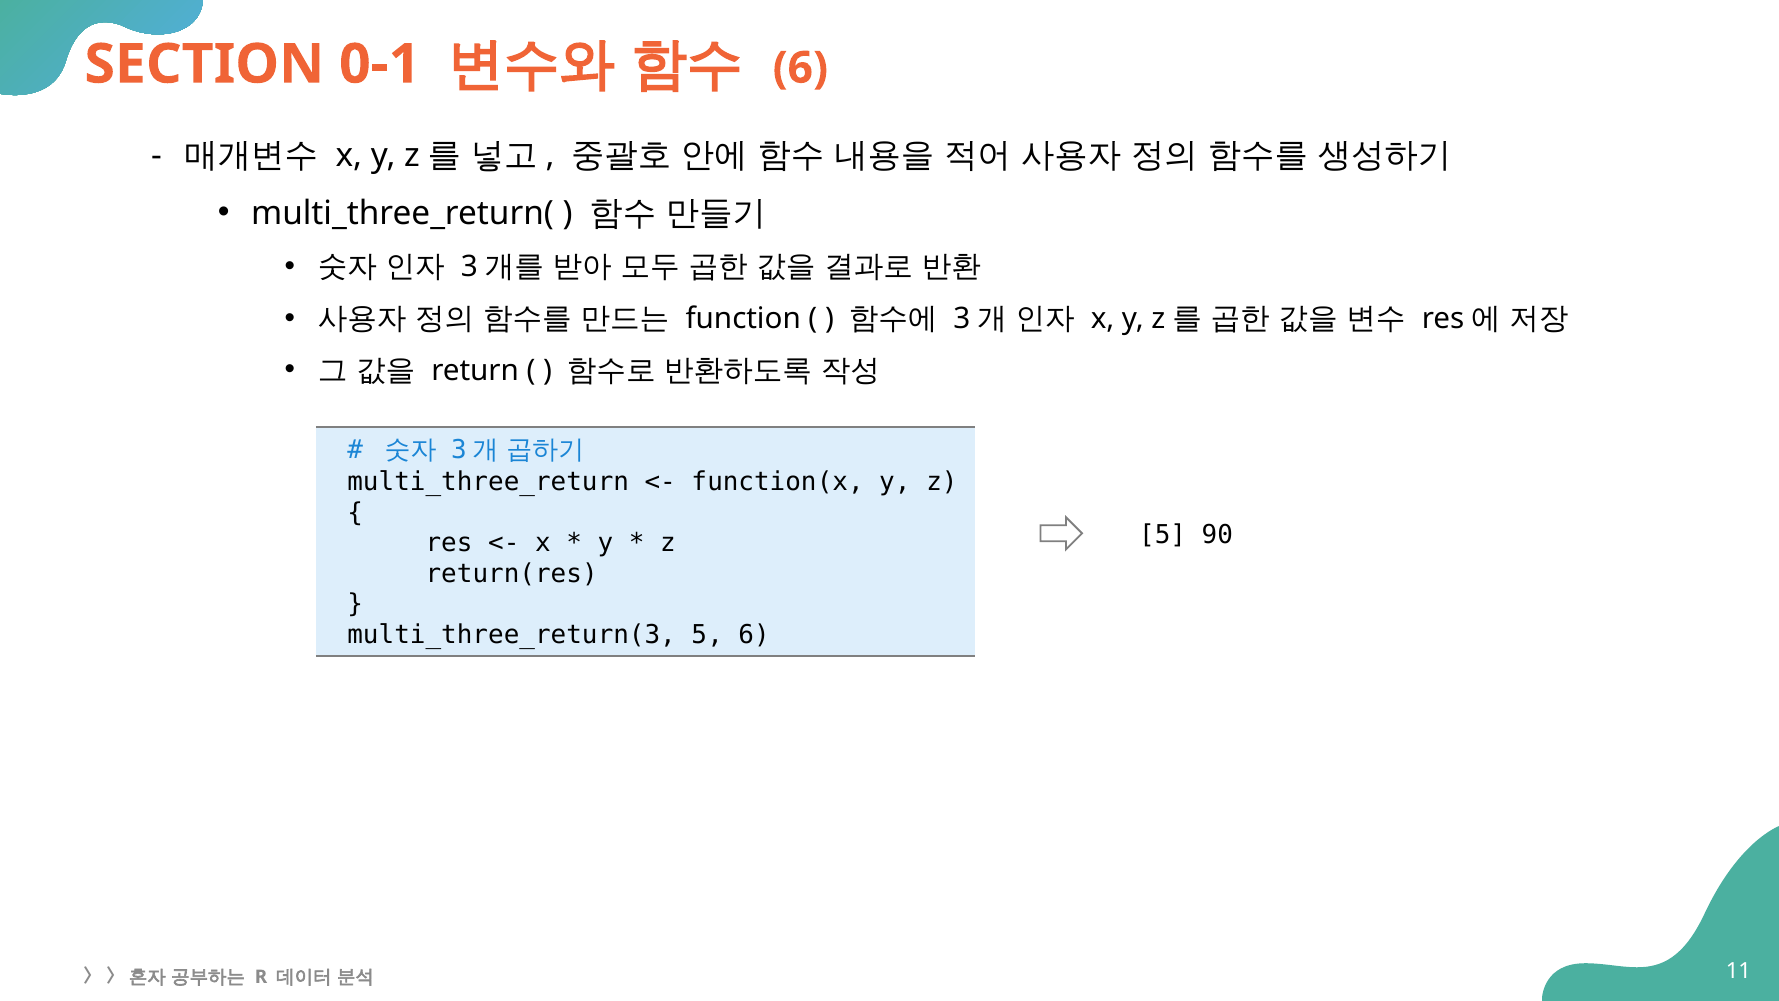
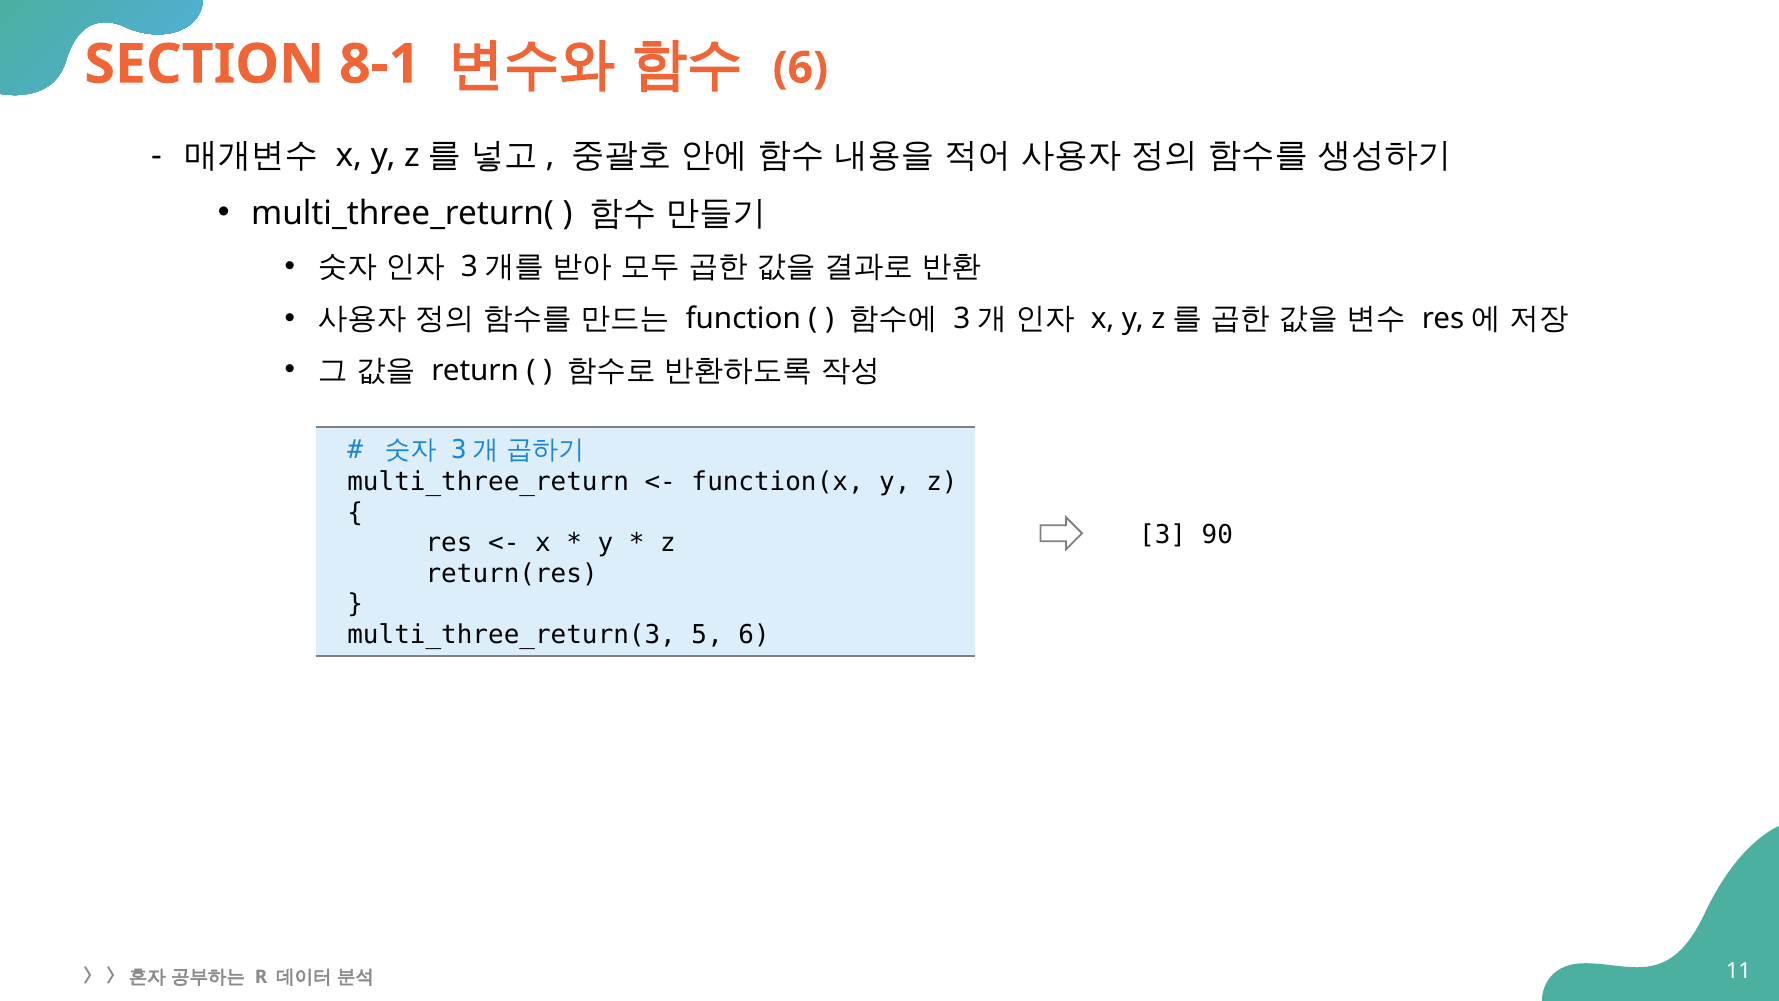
0-1: 0-1 -> 8-1 (380, 64)
5: 5 -> 3 (1163, 535)
